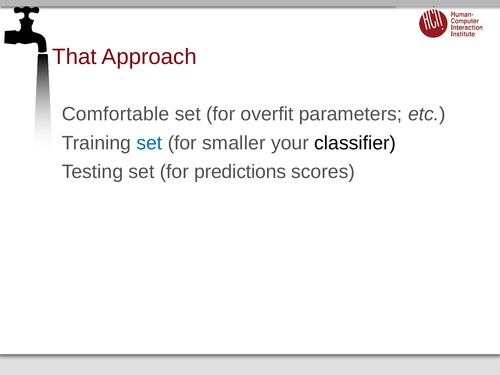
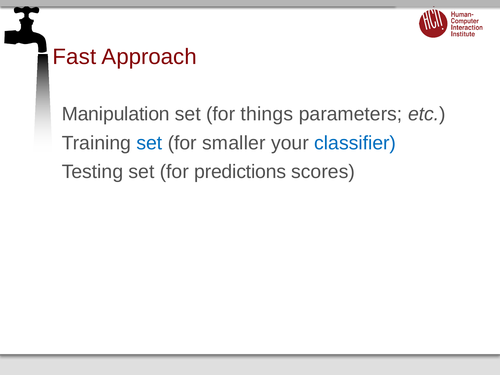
That: That -> Fast (74, 57)
Comfortable: Comfortable -> Manipulation (116, 114)
overfit: overfit -> things (267, 114)
classifier colour: black -> blue (355, 143)
